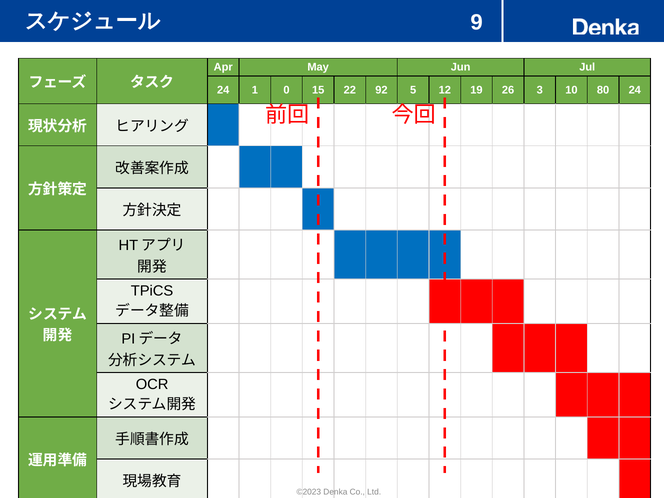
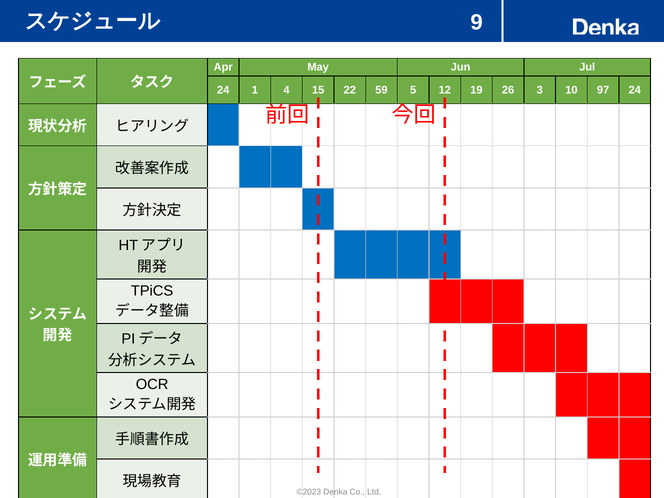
0: 0 -> 4 (287, 90)
92: 92 -> 59 (382, 90)
80: 80 -> 97 (603, 90)
